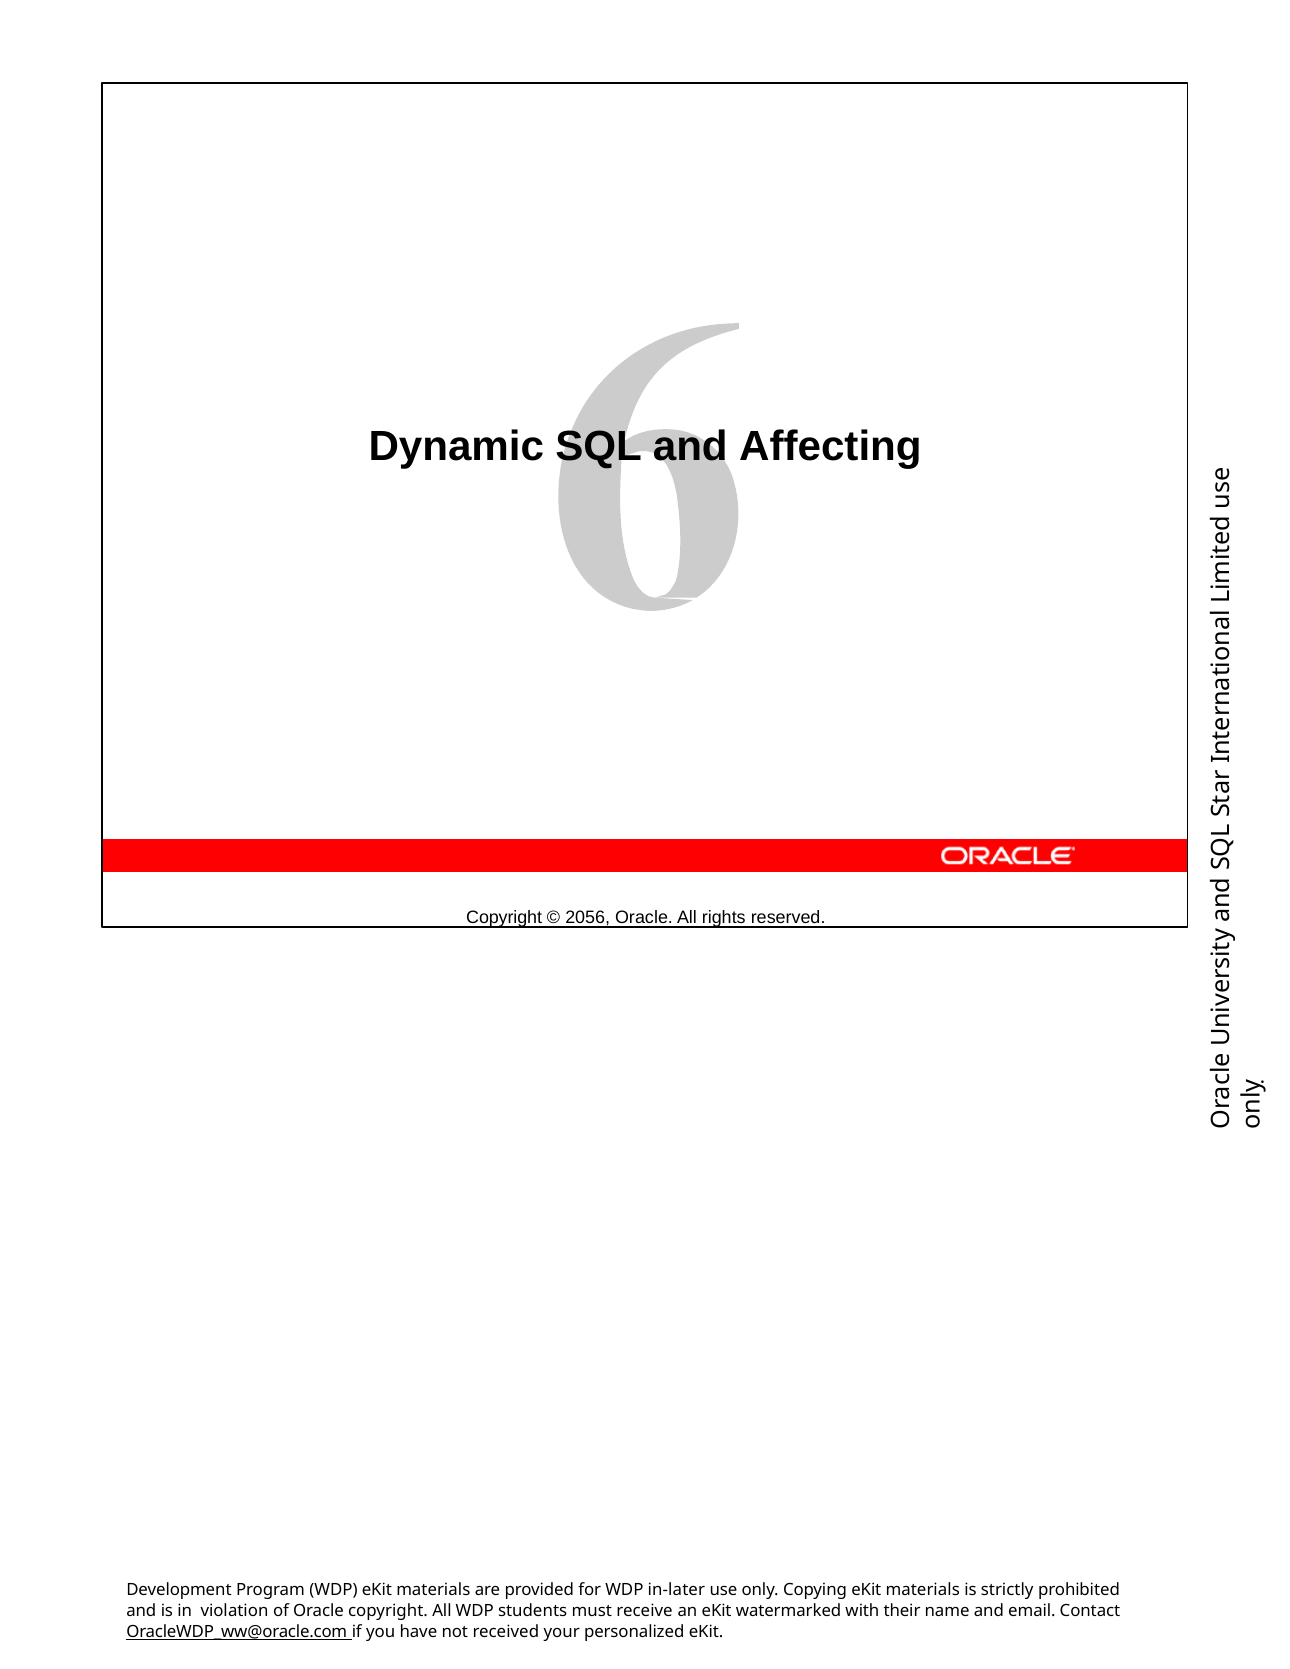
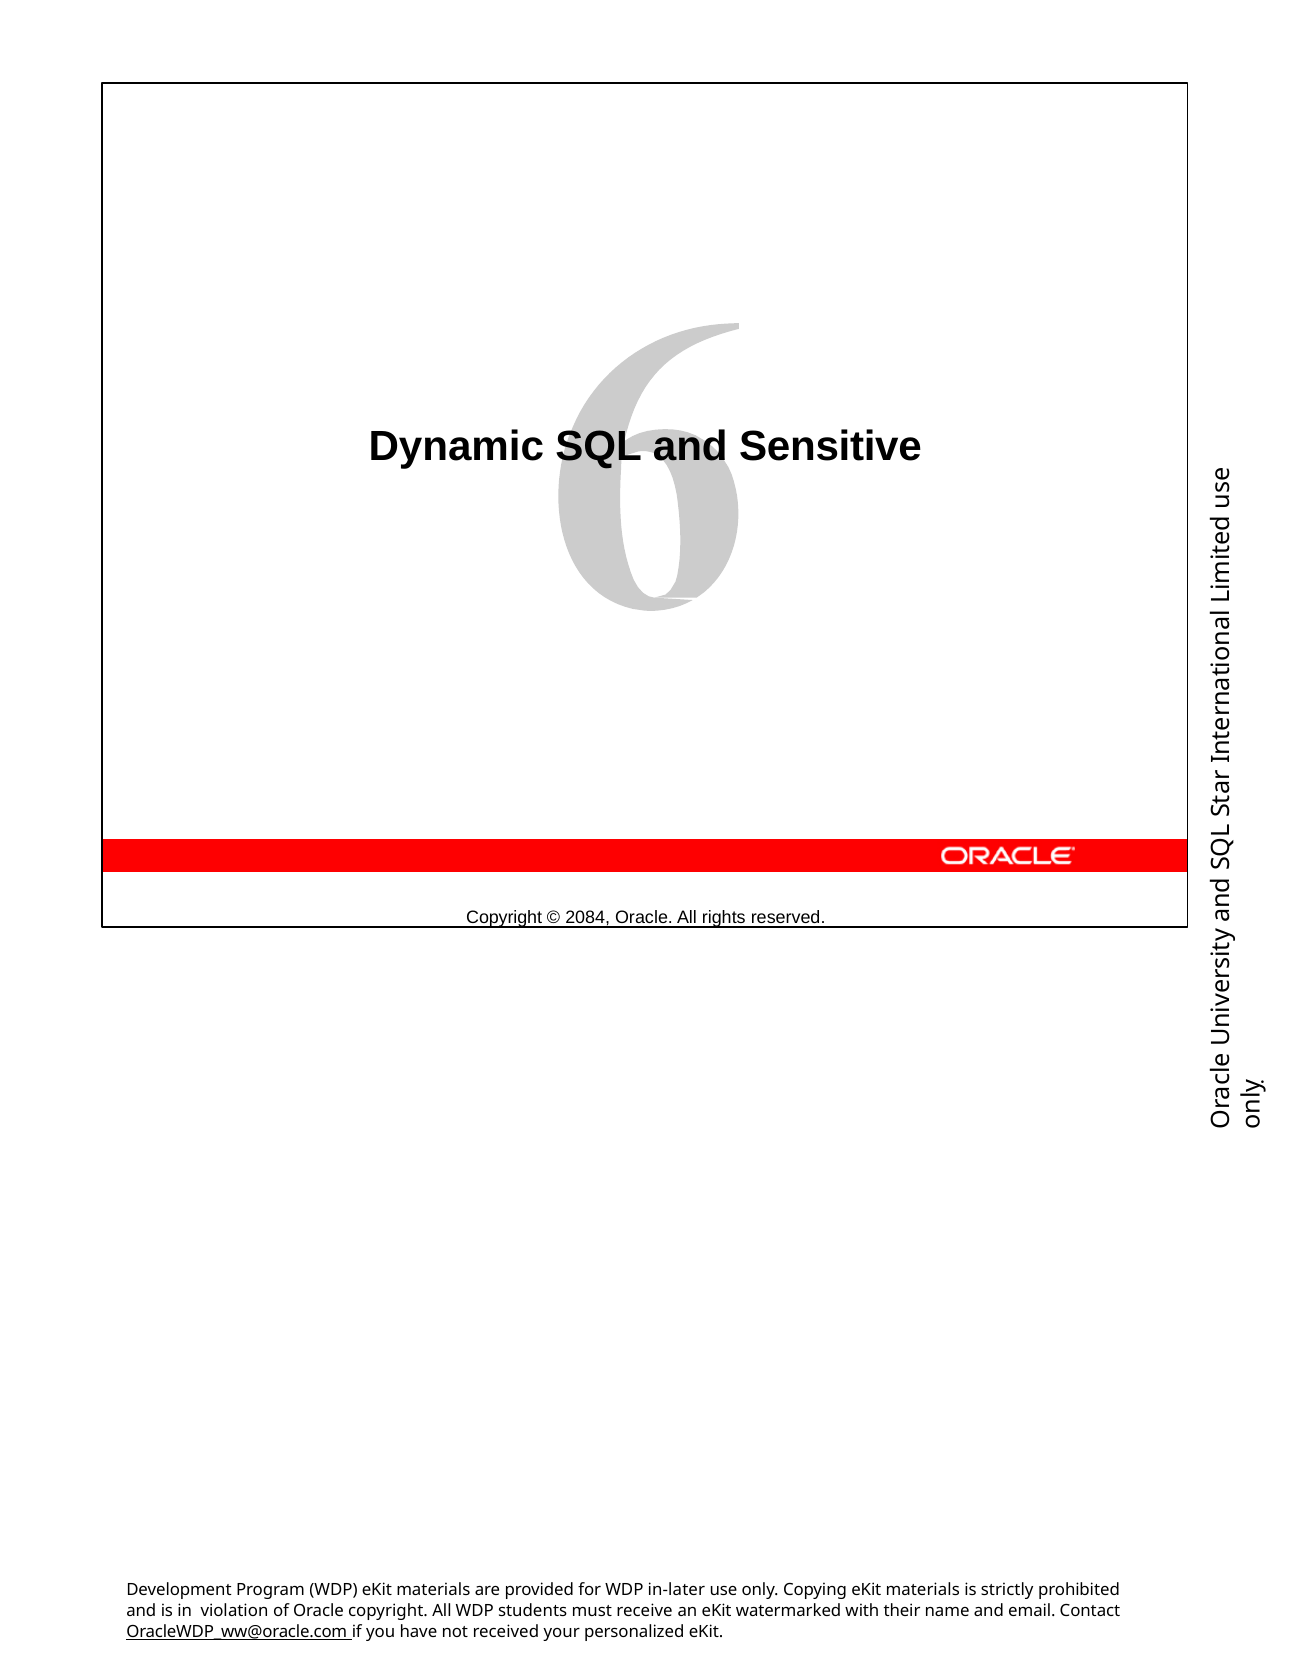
Affecting: Affecting -> Sensitive (831, 446)
2056: 2056 -> 2084 (588, 918)
